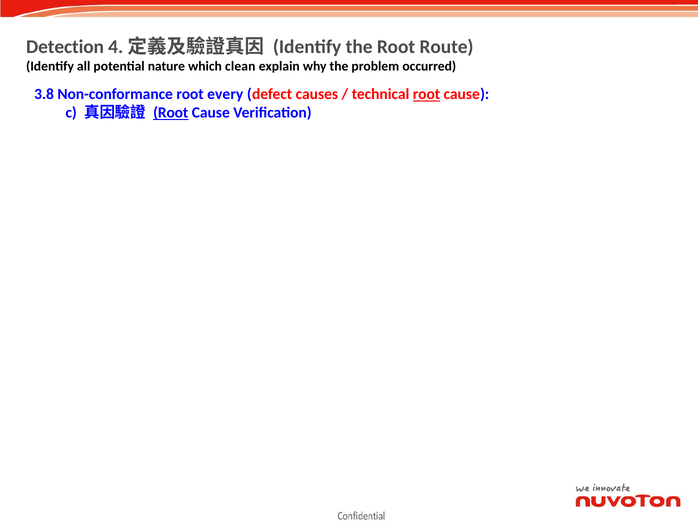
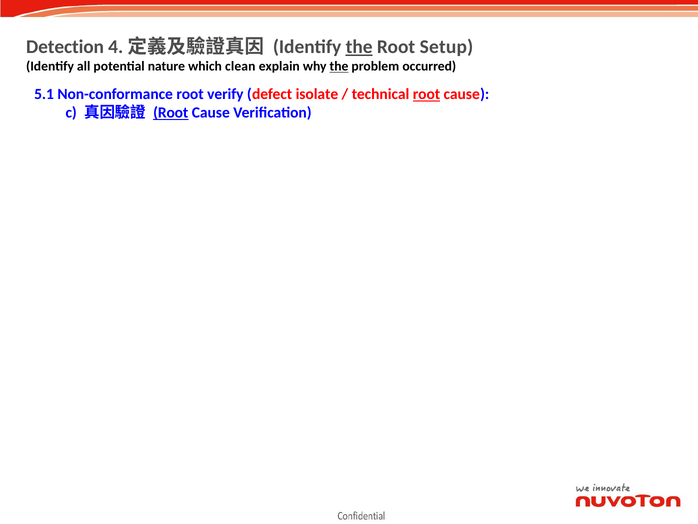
the underline: none -> present (359, 47)
Route: Route -> Setup (446, 47)
the underline: none -> present (339, 66)
3.8: 3.8 -> 5.1 (44, 94)
every: every -> verify (225, 94)
causes: causes -> isolate (317, 94)
